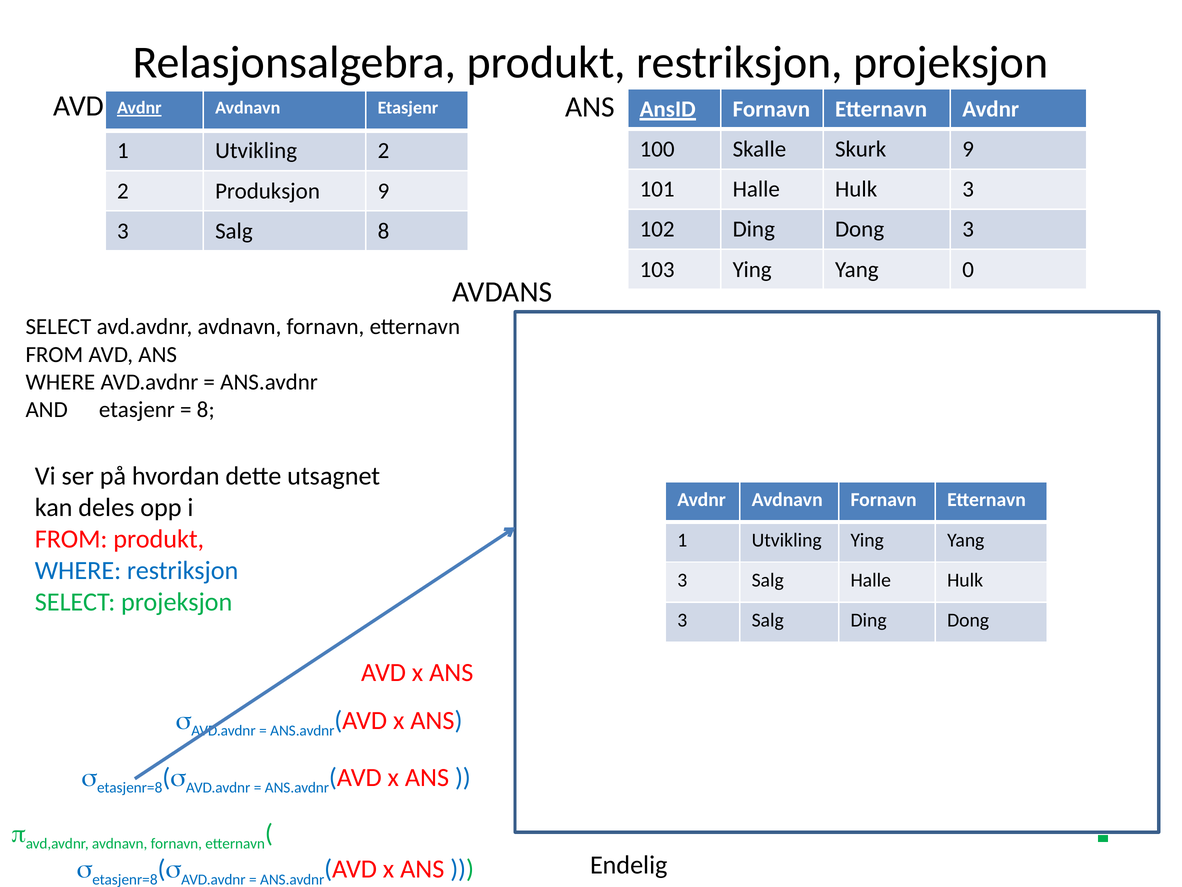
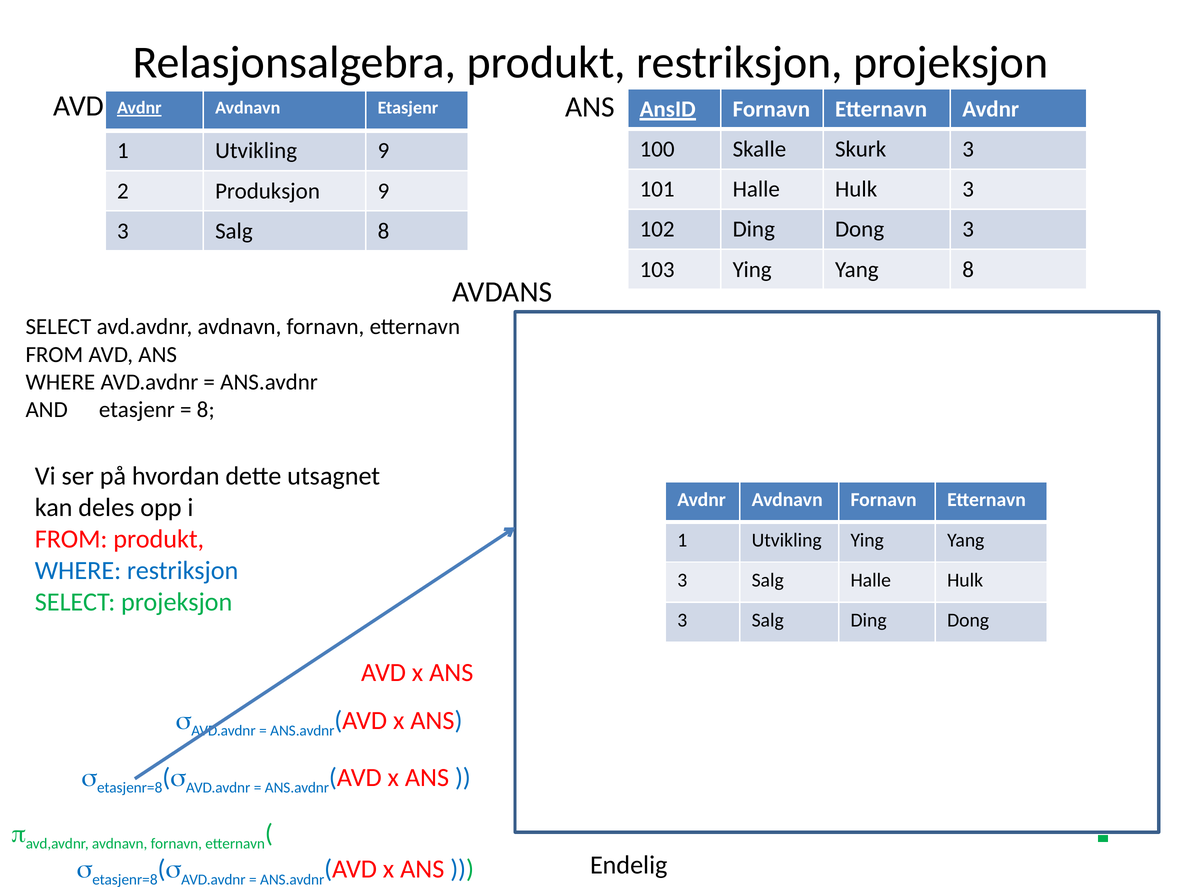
Skurk 9: 9 -> 3 (968, 149)
Utvikling 2: 2 -> 9 (383, 151)
Yang 0: 0 -> 8 (968, 269)
